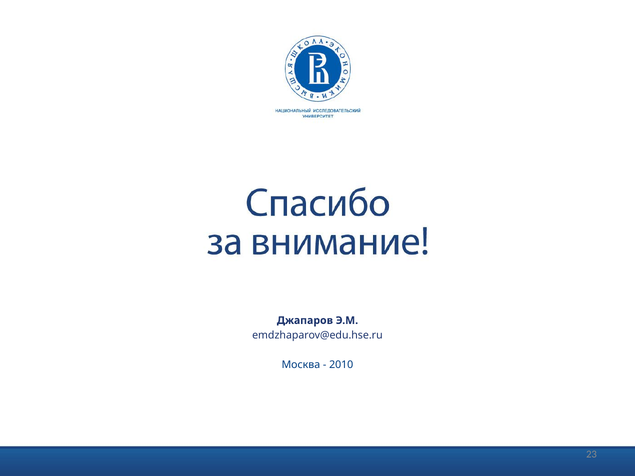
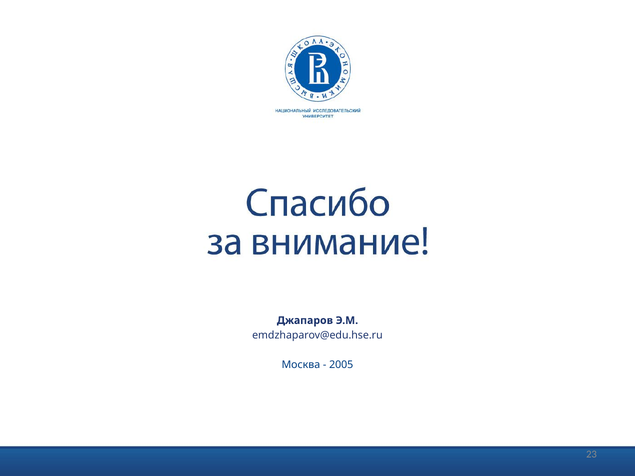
2010: 2010 -> 2005 (341, 365)
